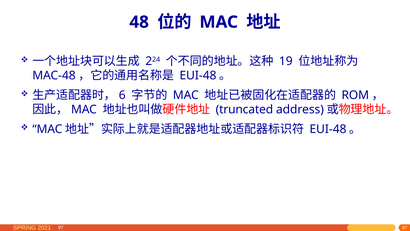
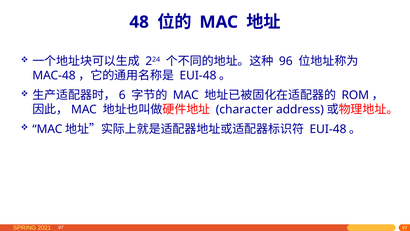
19: 19 -> 96 (286, 61)
truncated: truncated -> character (244, 109)
